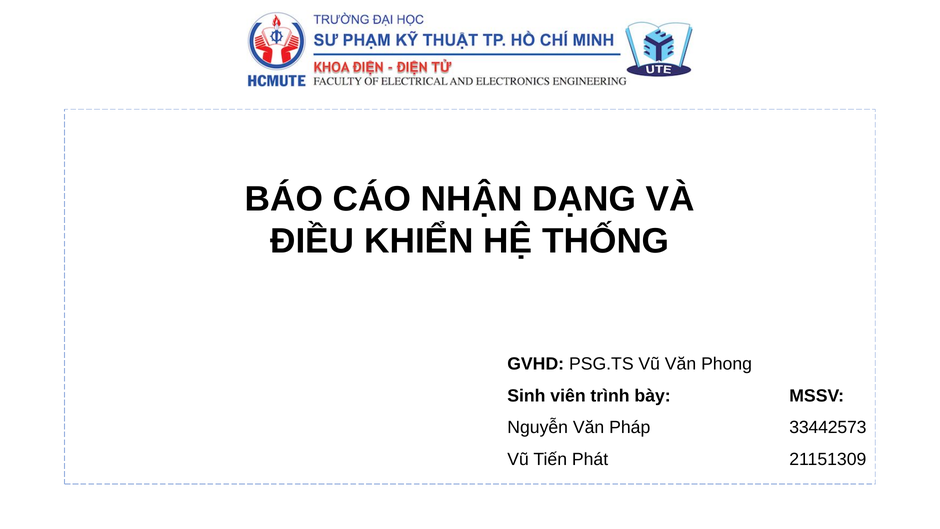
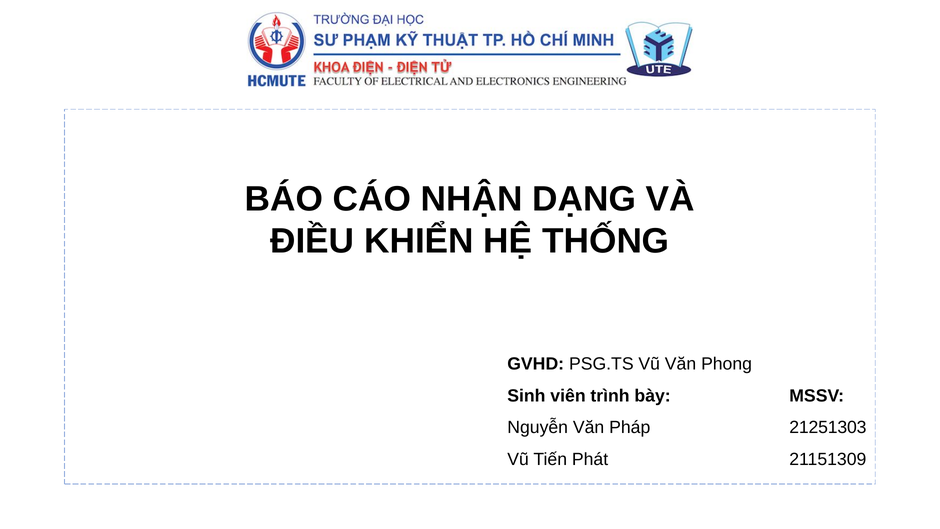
33442573: 33442573 -> 21251303 (828, 427)
